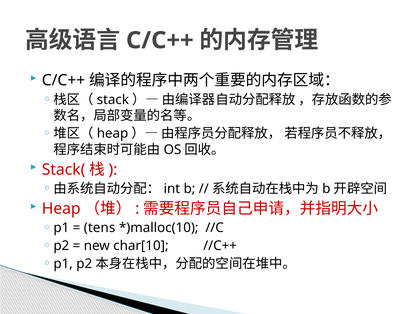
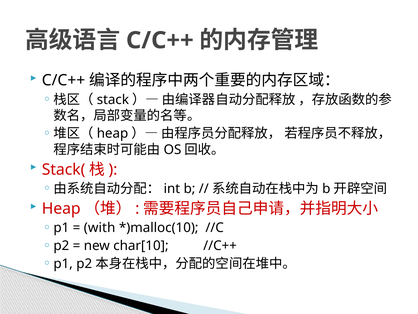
tens: tens -> with (100, 227)
